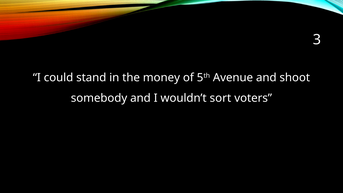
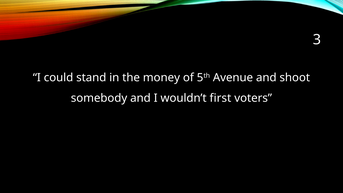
sort: sort -> first (220, 98)
